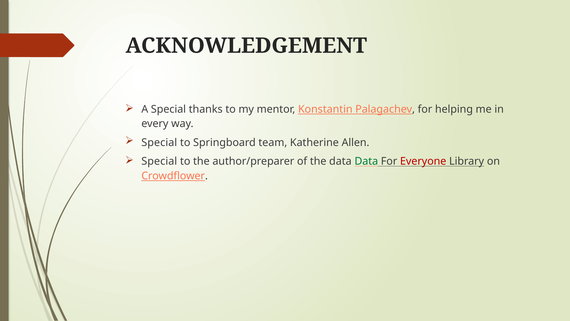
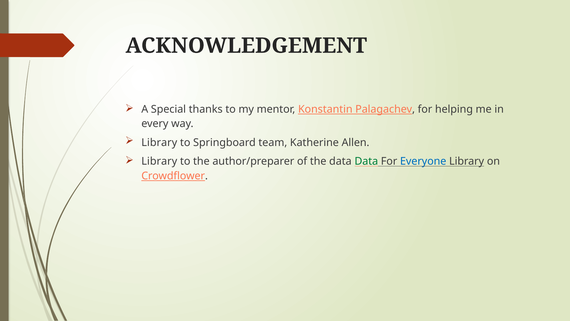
Special: Special -> Library (159, 142)
Special: Special -> Library (159, 161)
Everyone colour: red -> blue (423, 161)
